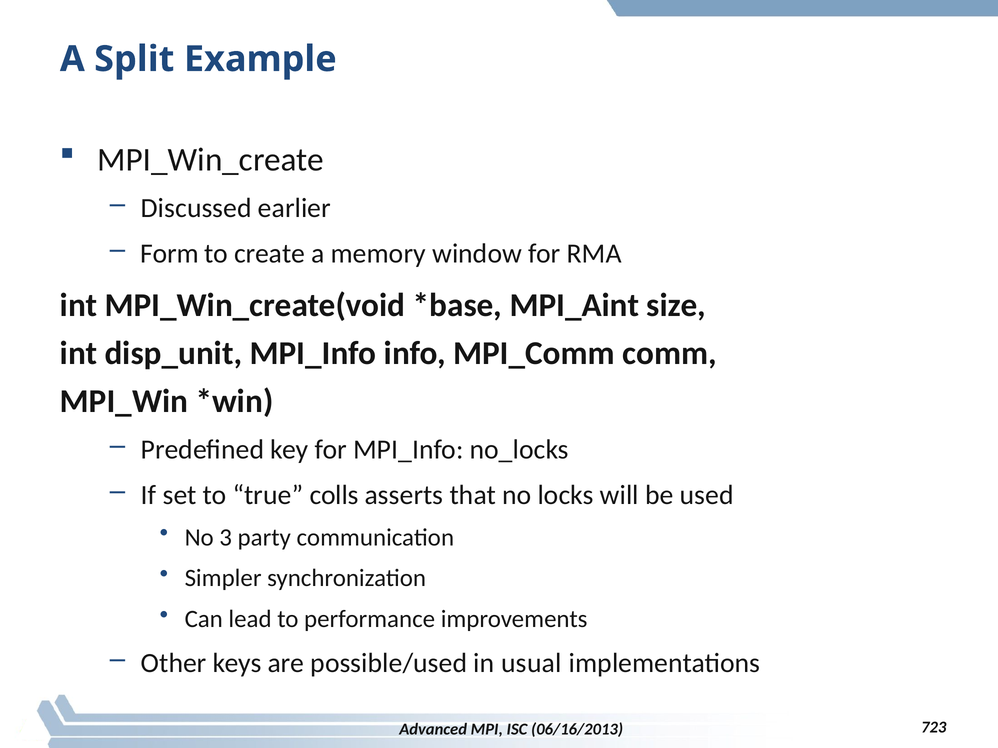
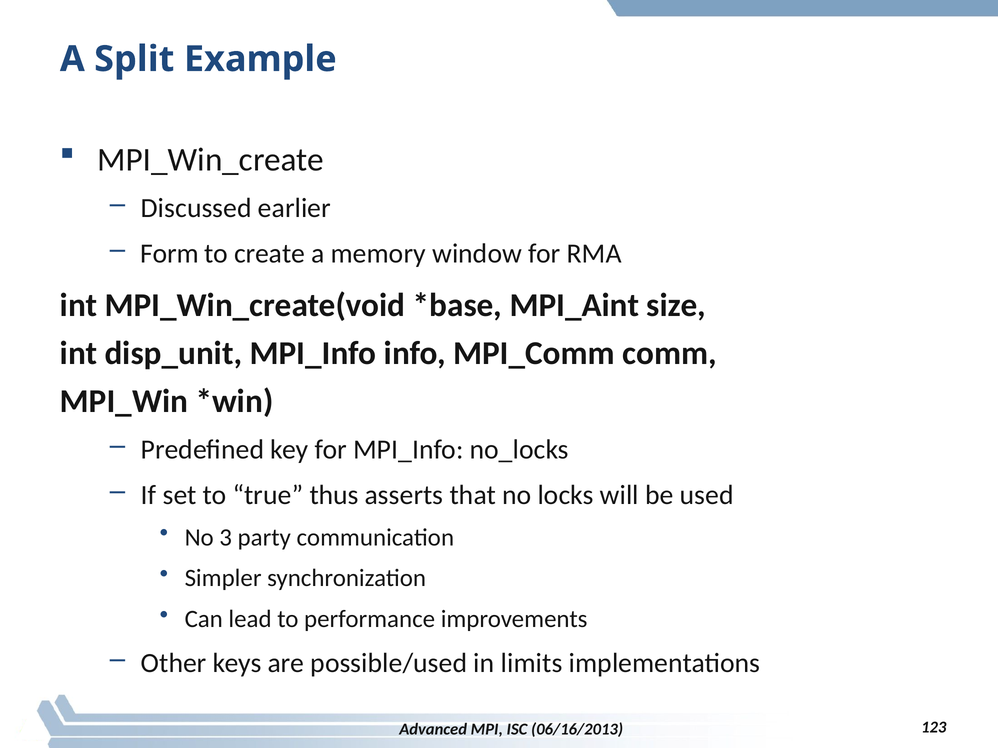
colls: colls -> thus (334, 495)
usual: usual -> limits (532, 663)
723: 723 -> 123 (934, 728)
